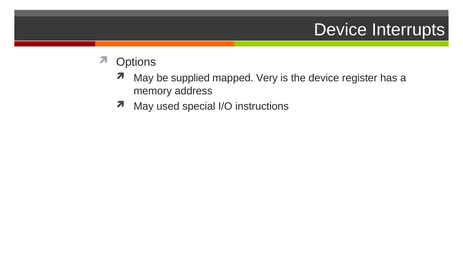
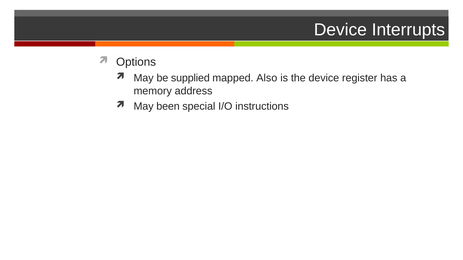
Very: Very -> Also (267, 78)
used: used -> been (168, 107)
